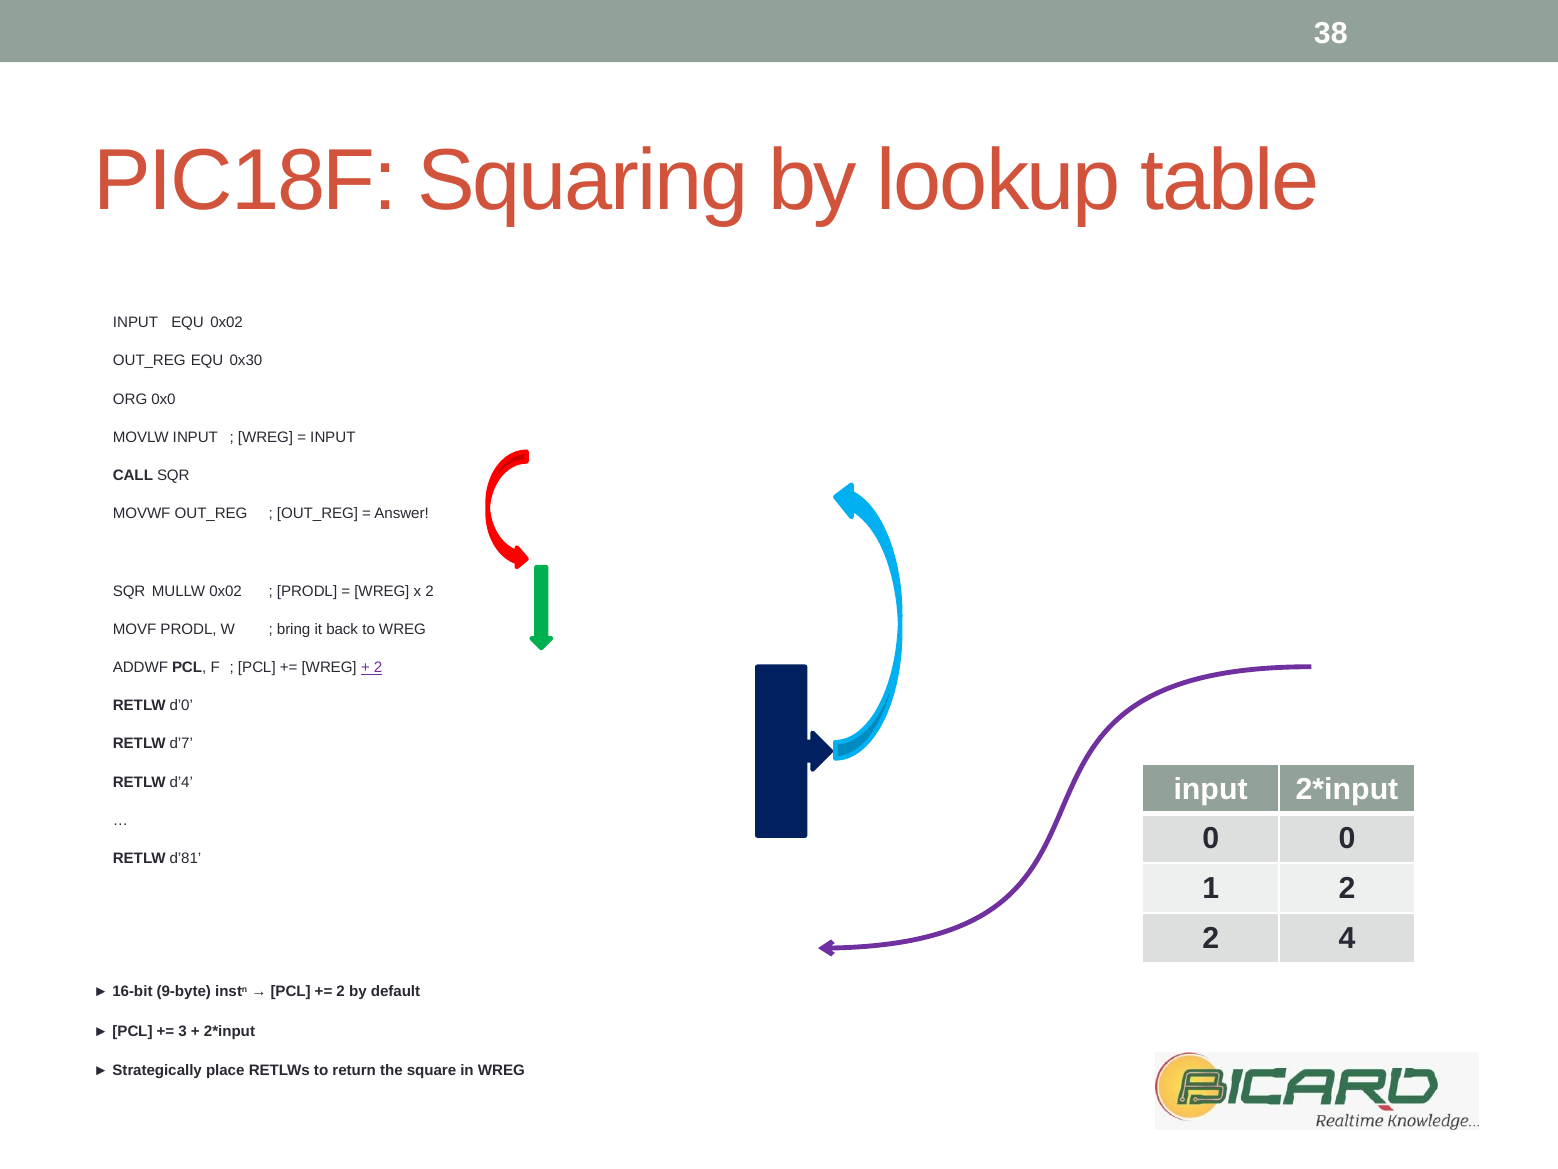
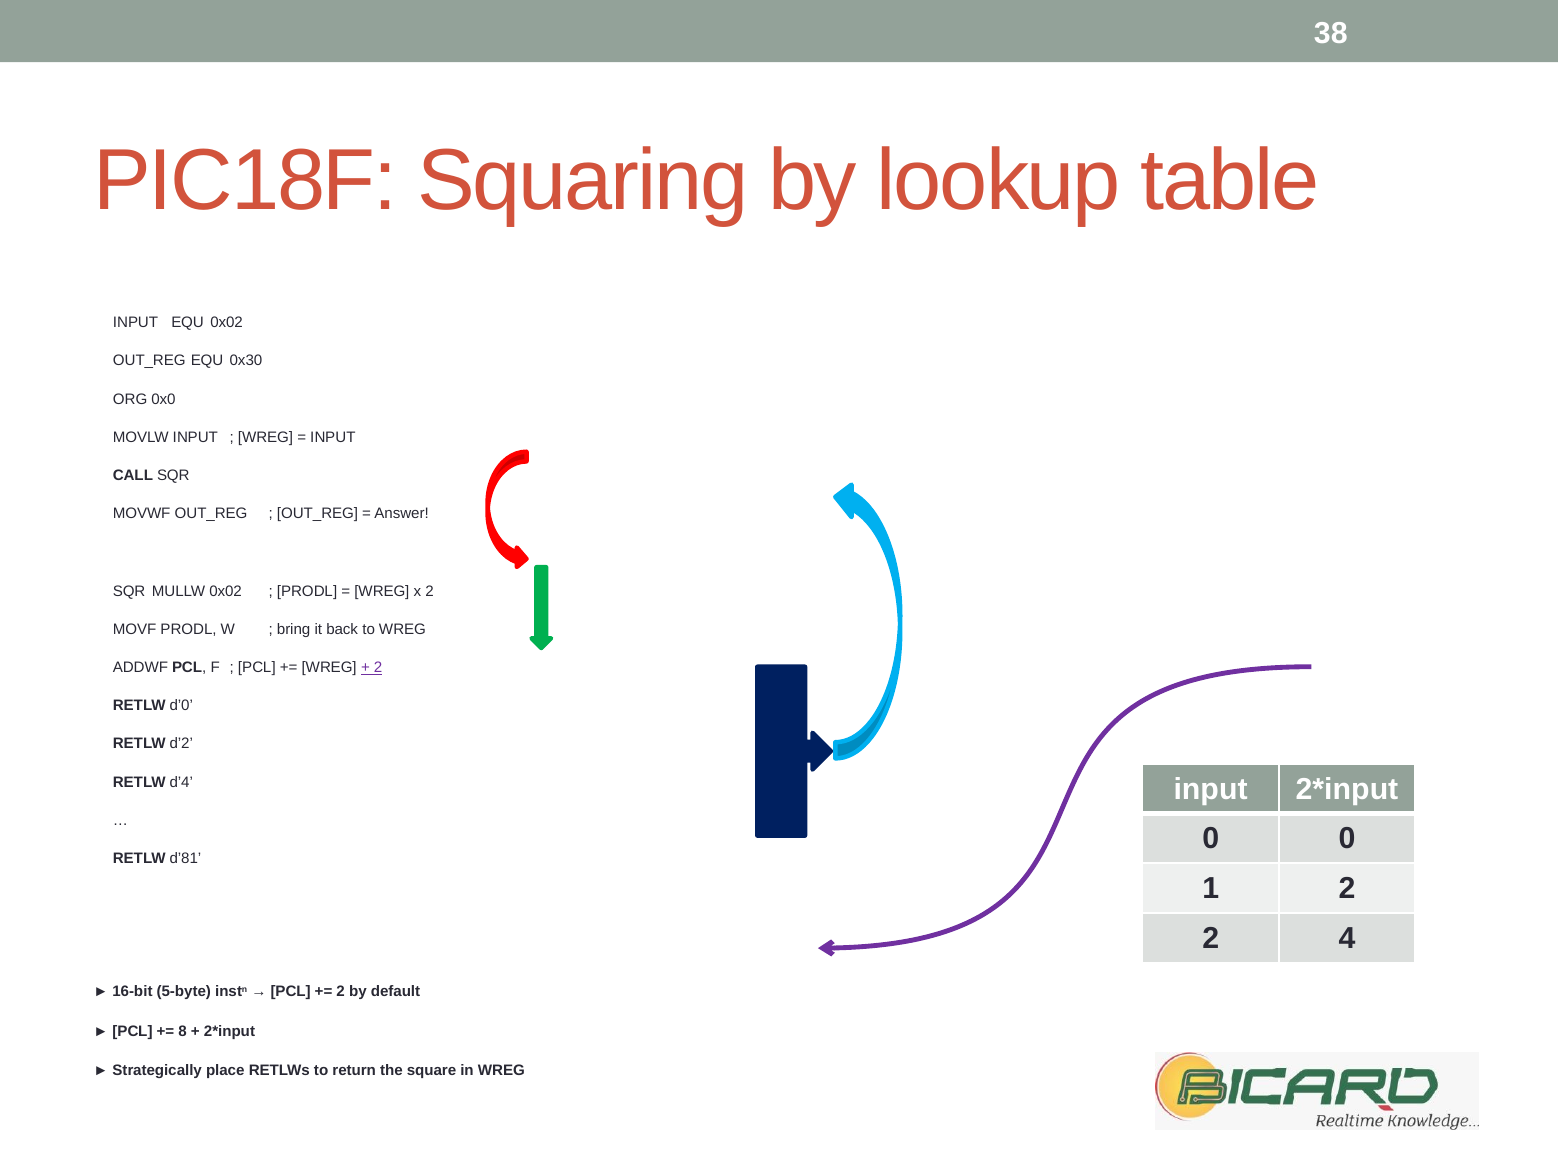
d’7: d’7 -> d’2 (181, 744)
9-byte: 9-byte -> 5-byte (184, 991)
3: 3 -> 8 (183, 1031)
